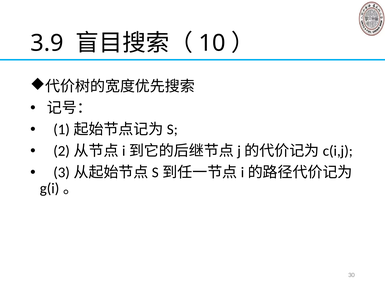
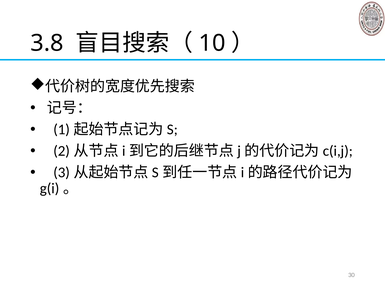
3.9: 3.9 -> 3.8 (47, 43)
